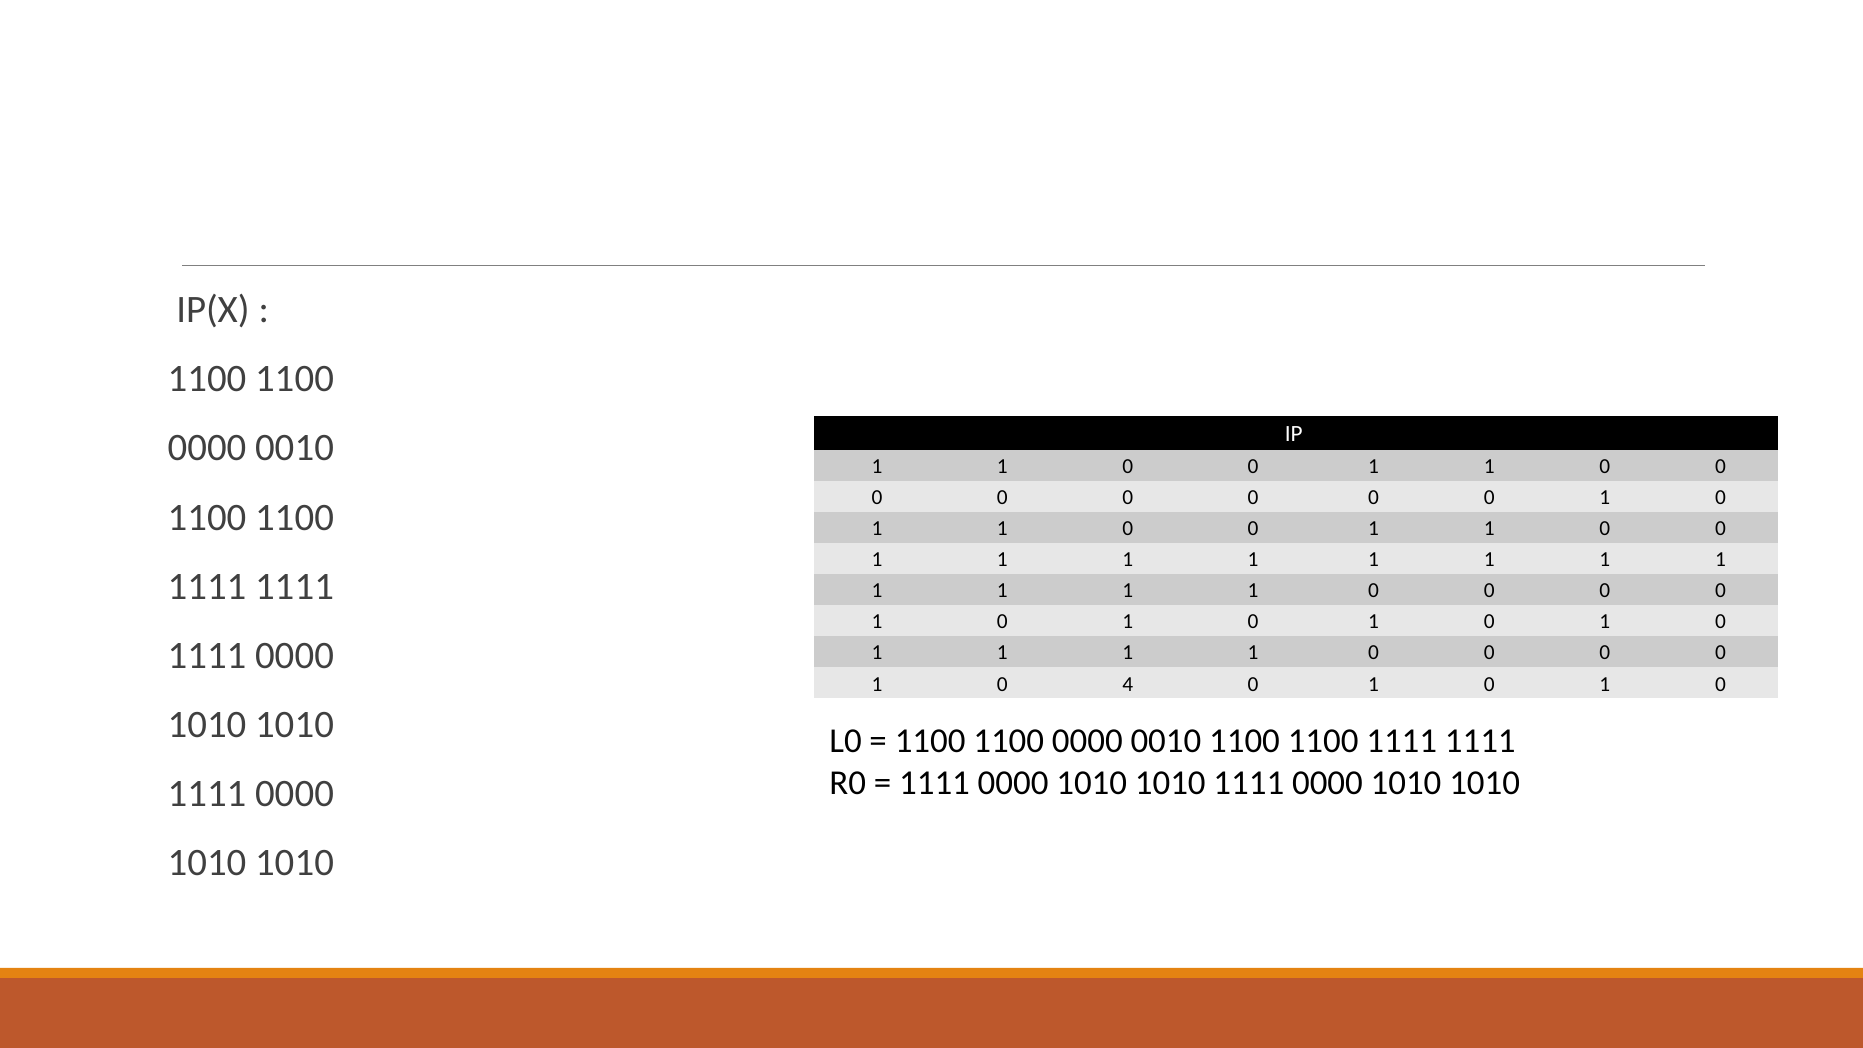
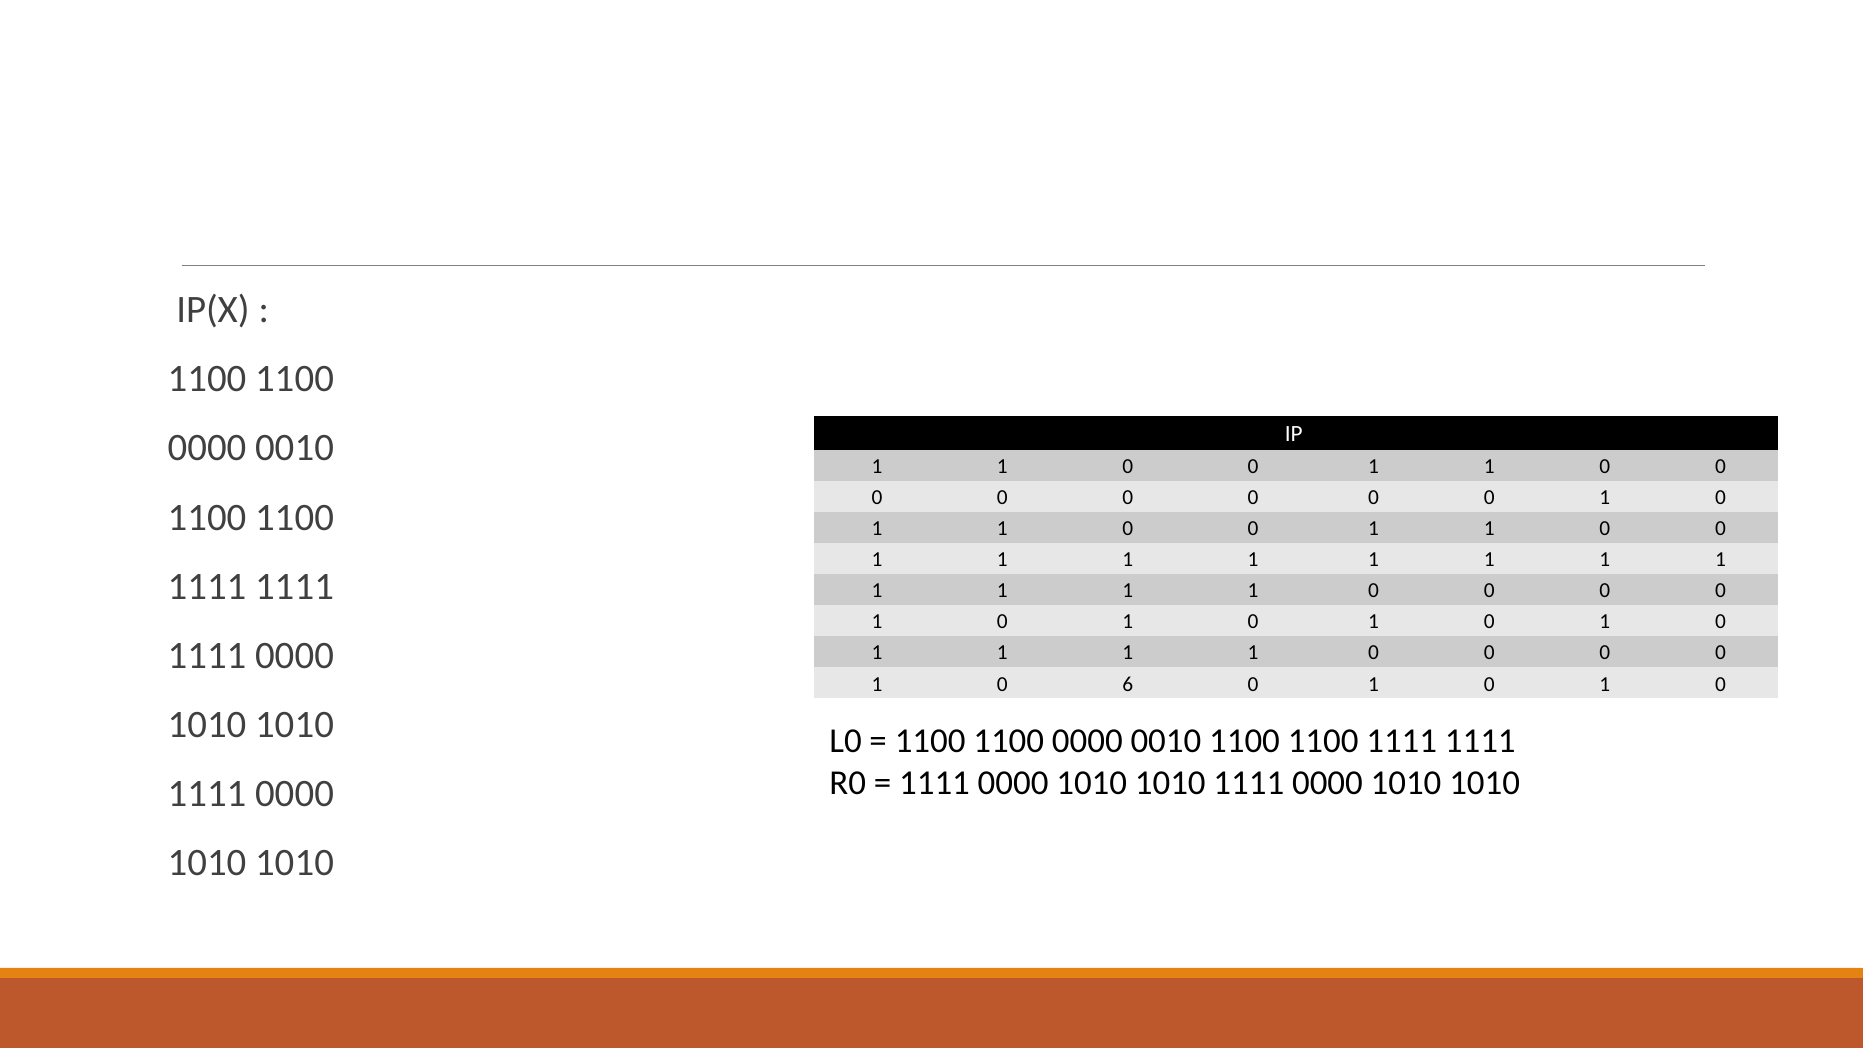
4: 4 -> 6 (1128, 684)
